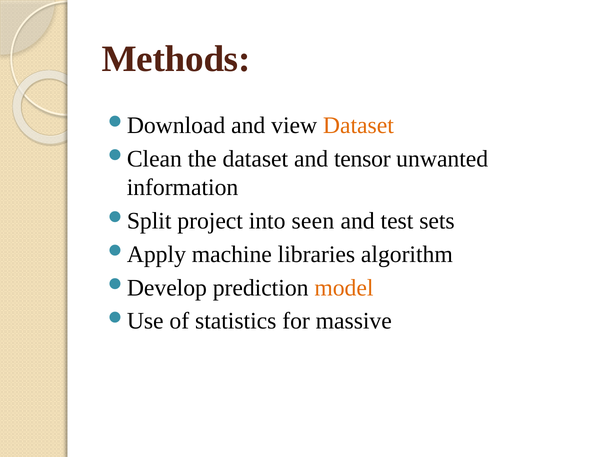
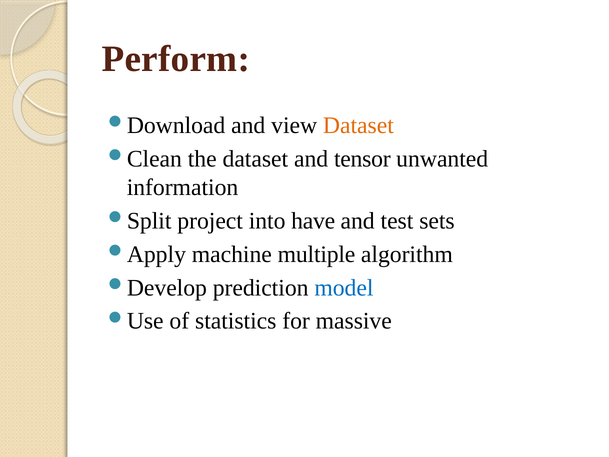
Methods: Methods -> Perform (176, 59)
seen: seen -> have (313, 221)
libraries: libraries -> multiple (317, 254)
model colour: orange -> blue (344, 288)
